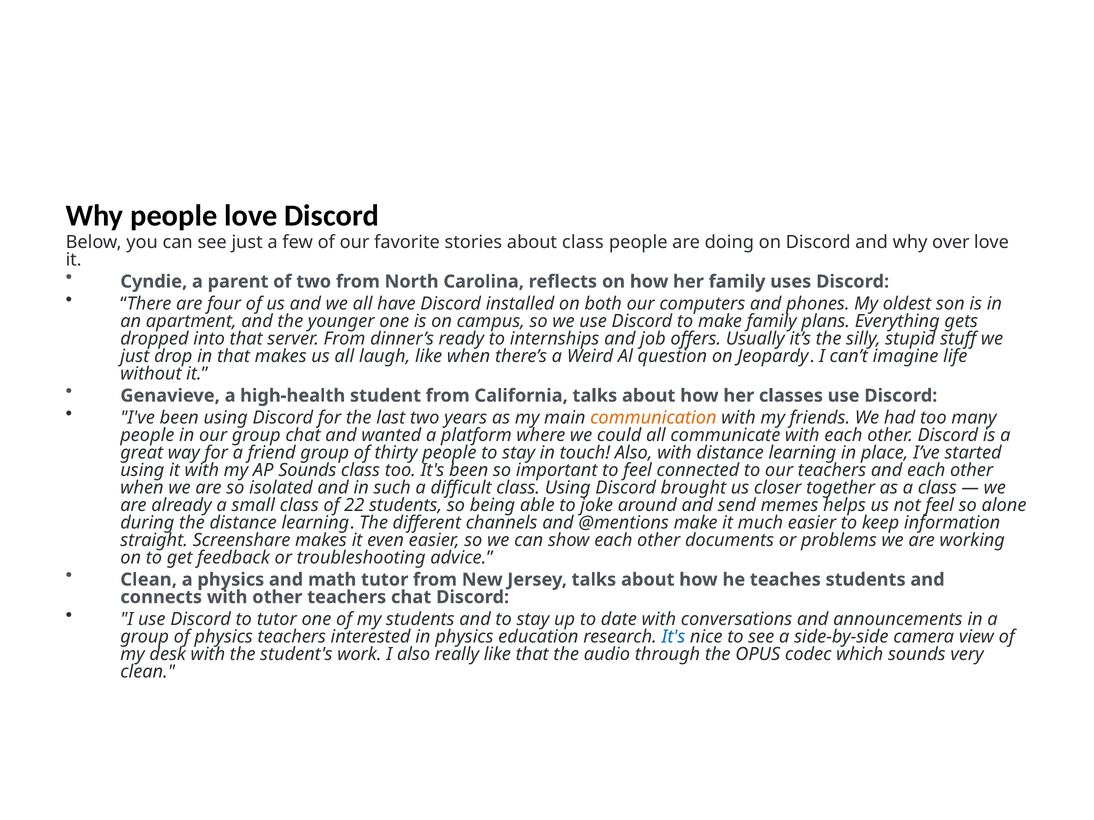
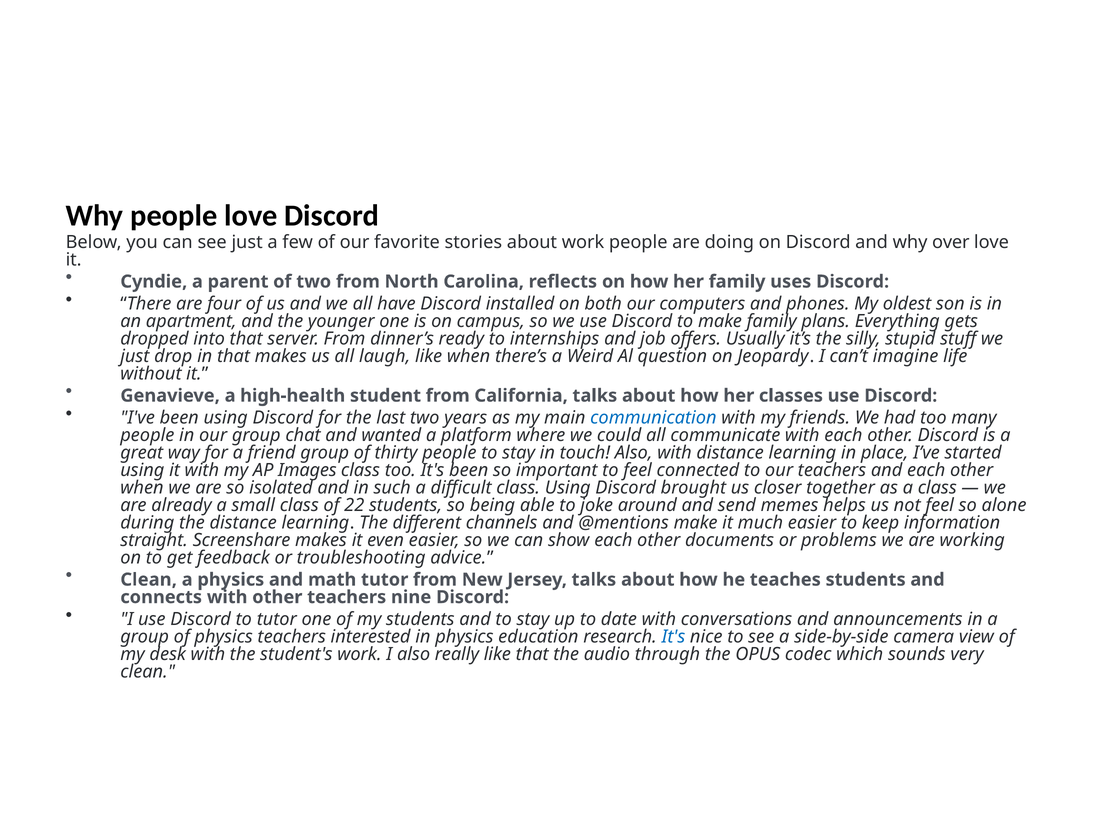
about class: class -> work (583, 242)
communication colour: orange -> blue (653, 418)
AP Sounds: Sounds -> Images (307, 470)
teachers chat: chat -> nine (411, 597)
